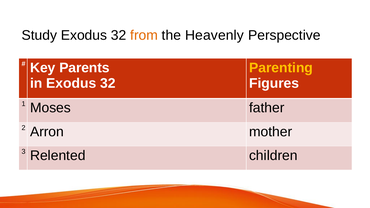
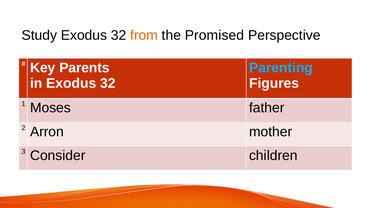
Heavenly: Heavenly -> Promised (214, 35)
Parenting colour: yellow -> light blue (281, 68)
Relented: Relented -> Consider (58, 156)
